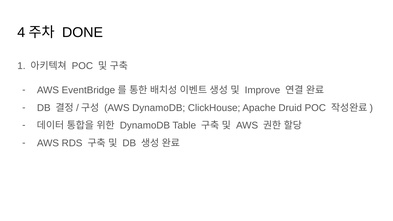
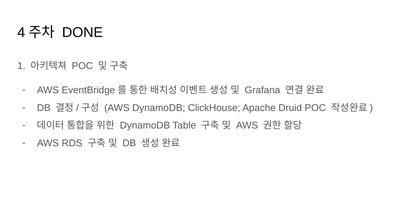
Improve: Improve -> Grafana (262, 90)
